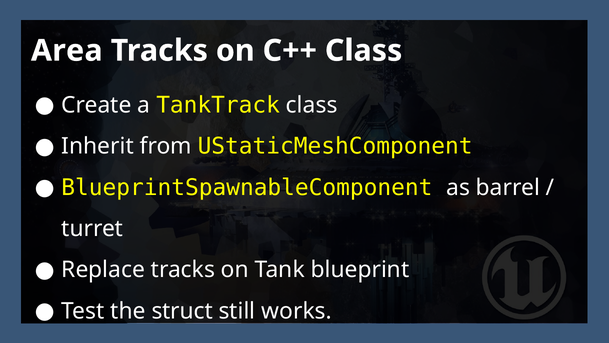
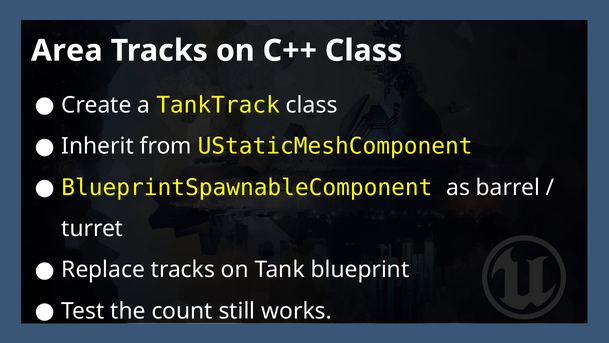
struct: struct -> count (182, 311)
